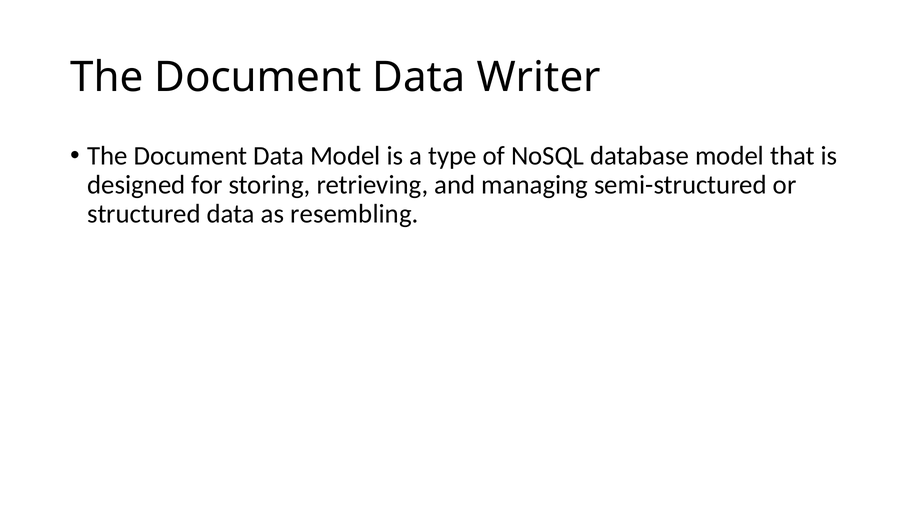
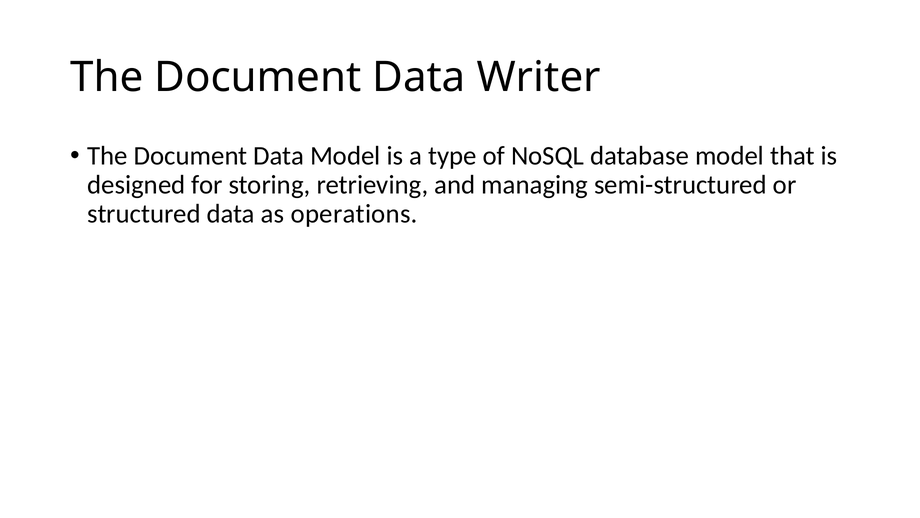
resembling: resembling -> operations (354, 214)
